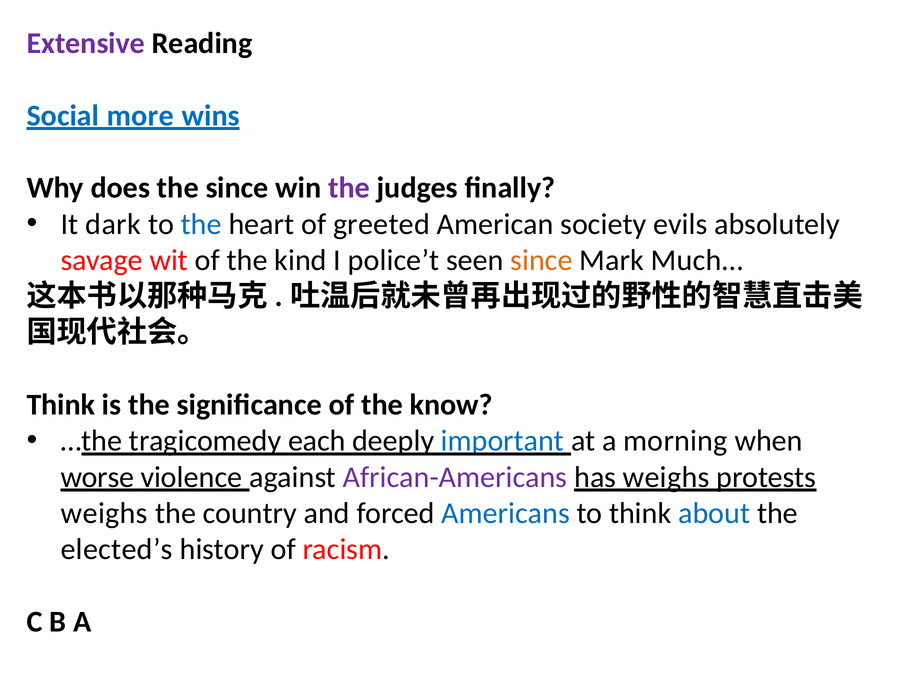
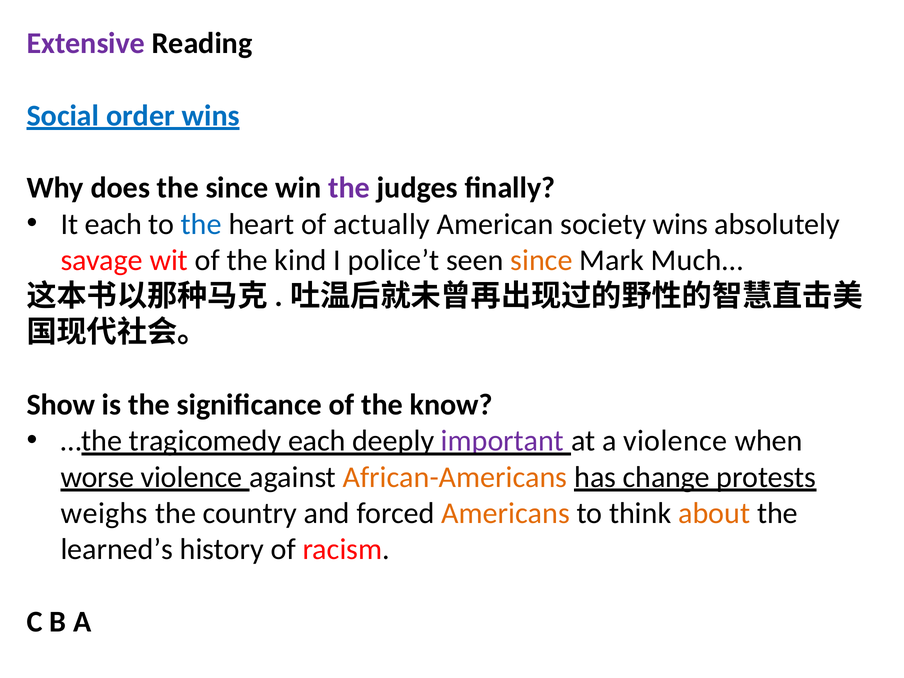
more: more -> order (140, 116)
It dark: dark -> each (113, 224)
greeted: greeted -> actually (381, 224)
society evils: evils -> wins (680, 224)
Think: Think -> Show (61, 405)
important colour: blue -> purple (503, 441)
a morning: morning -> violence (675, 441)
African-Americans colour: purple -> orange (455, 477)
has weighs: weighs -> change (666, 477)
Americans colour: blue -> orange (506, 513)
about colour: blue -> orange (714, 513)
elected’s: elected’s -> learned’s (117, 550)
